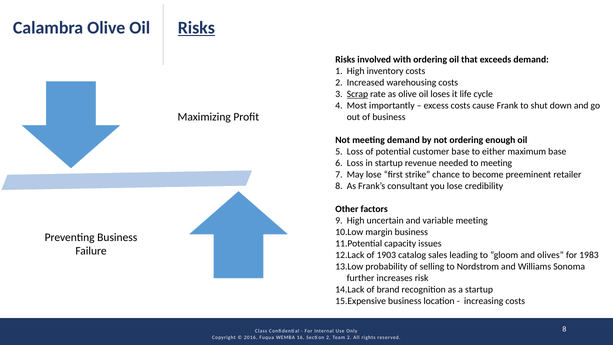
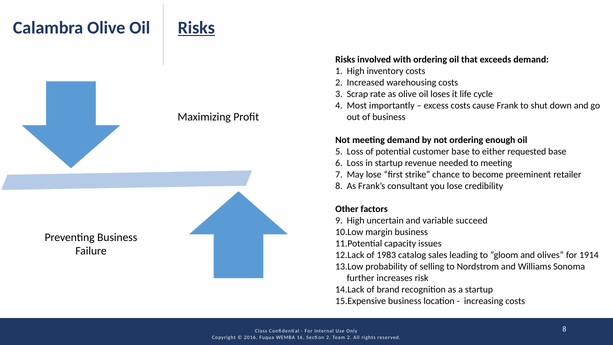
Scrap underline: present -> none (357, 94)
maximum: maximum -> requested (527, 152)
variable meeting: meeting -> succeed (472, 221)
1903: 1903 -> 1983 (386, 255)
1983: 1983 -> 1914 (589, 255)
